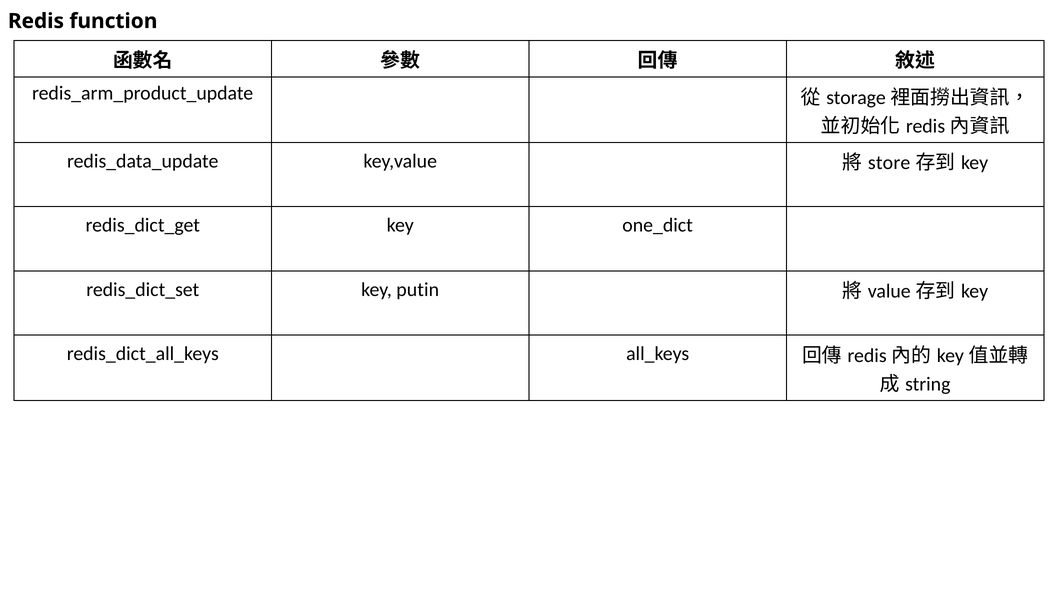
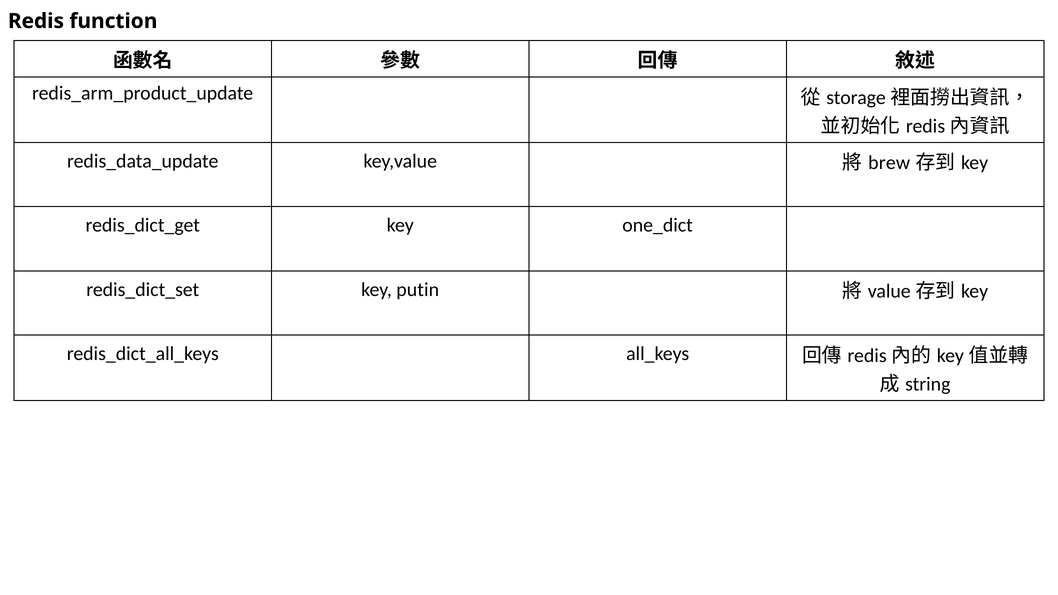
store: store -> brew (889, 163)
